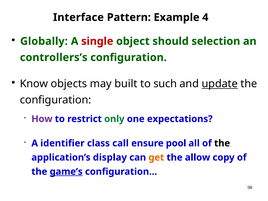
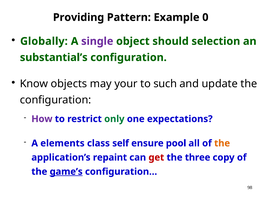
Interface: Interface -> Providing (79, 17)
4: 4 -> 0 (205, 17)
single colour: red -> purple (97, 41)
controllers’s: controllers’s -> substantial’s (54, 57)
built: built -> your (126, 84)
update underline: present -> none (220, 84)
identifier: identifier -> elements (62, 143)
call: call -> self (121, 143)
the colour: black -> orange (222, 143)
display: display -> repaint (110, 157)
get colour: orange -> red (156, 157)
allow: allow -> three (198, 157)
